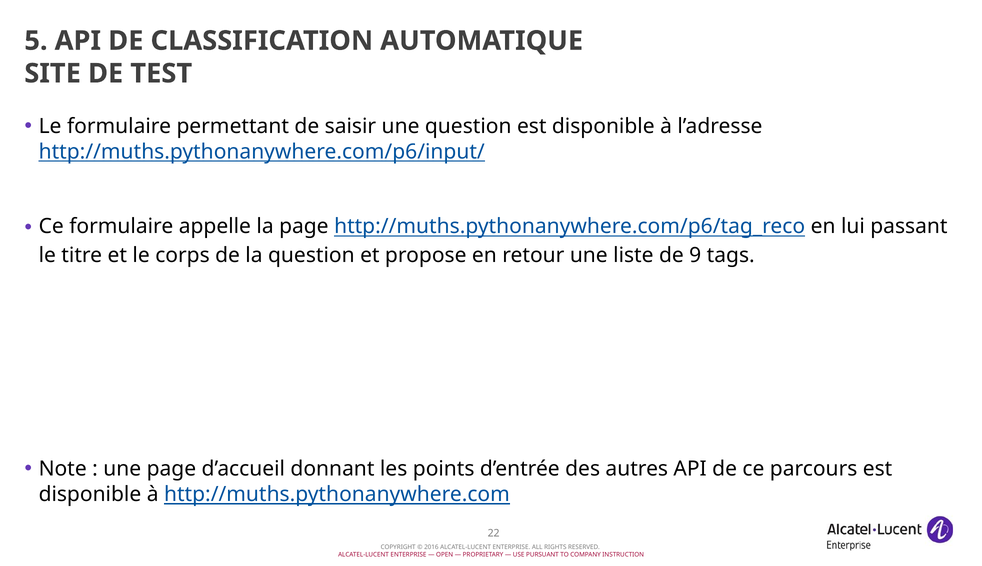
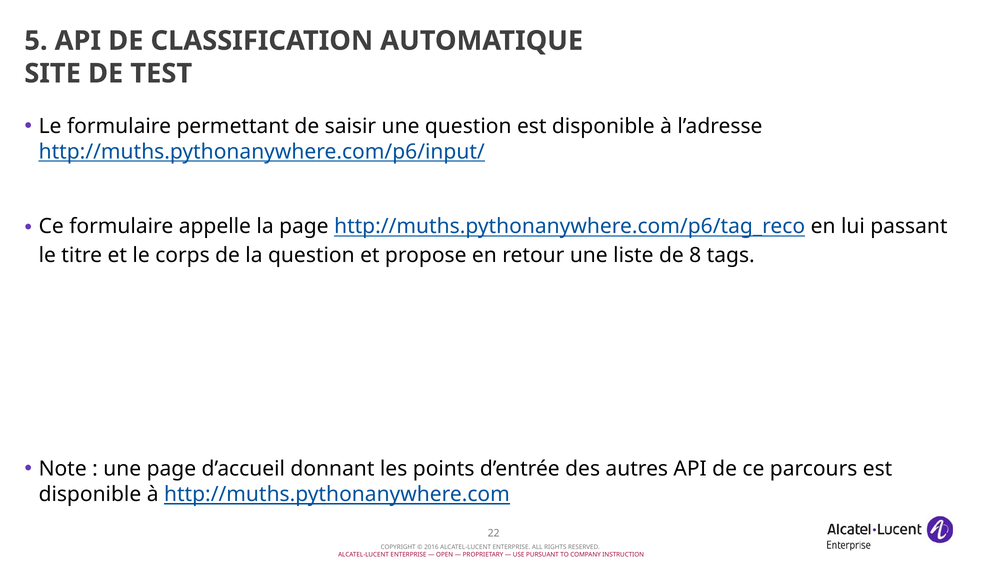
9: 9 -> 8 (695, 255)
